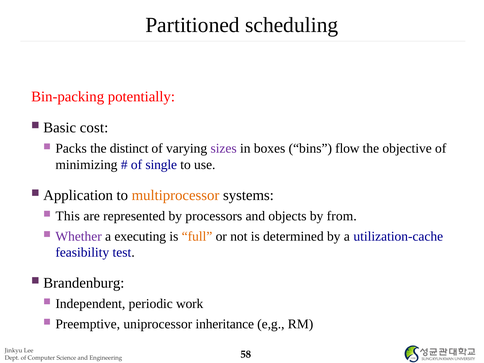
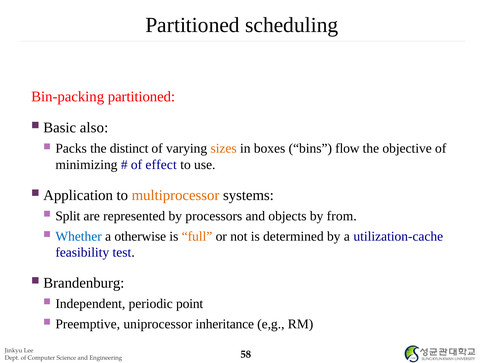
Bin-packing potentially: potentially -> partitioned (141, 96)
cost: cost -> also (94, 128)
sizes colour: purple -> orange (224, 149)
single: single -> effect (161, 165)
This: This -> Split (68, 216)
Whether colour: purple -> blue (79, 236)
executing: executing -> otherwise (140, 236)
work: work -> point (190, 304)
